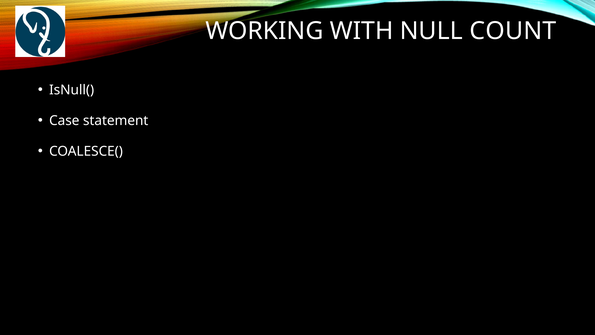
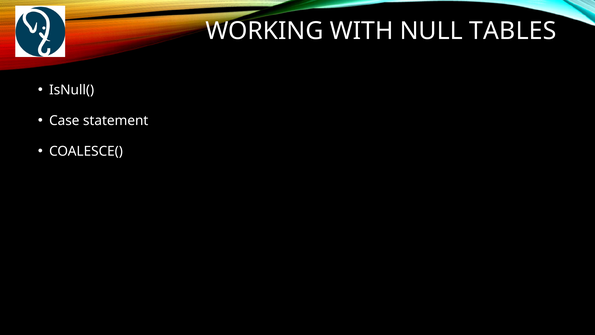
COUNT: COUNT -> TABLES (513, 31)
